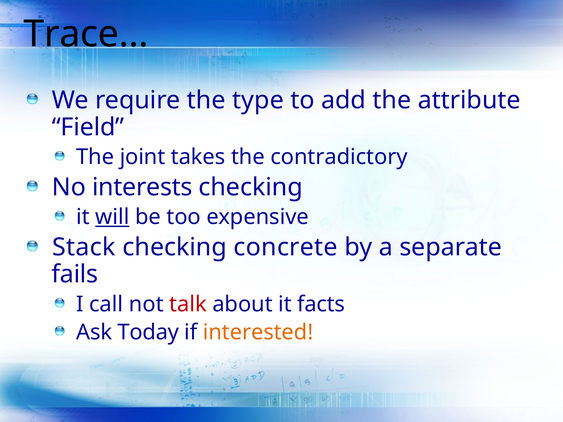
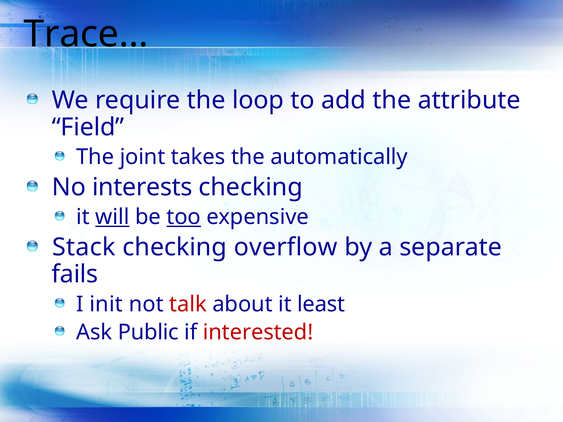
type: type -> loop (258, 100)
contradictory: contradictory -> automatically (339, 157)
too underline: none -> present (184, 217)
concrete: concrete -> overflow (286, 248)
call: call -> init (106, 304)
facts: facts -> least (321, 304)
Today: Today -> Public (148, 332)
interested colour: orange -> red (258, 332)
